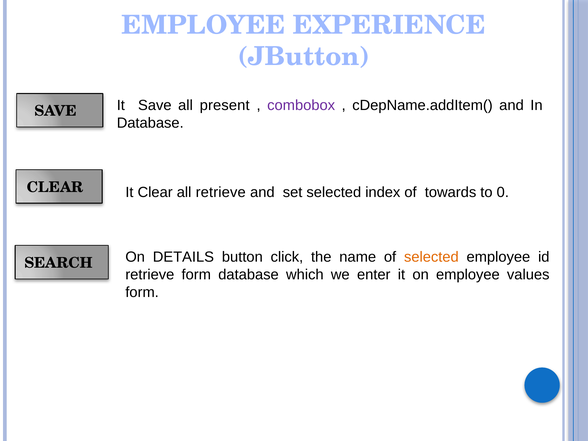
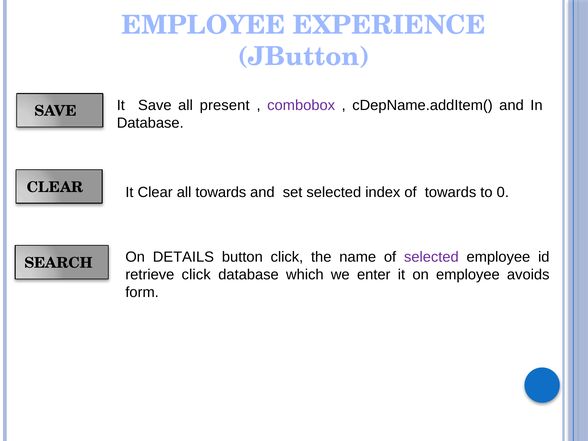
all retrieve: retrieve -> towards (221, 192)
selected colour: orange -> purple (431, 257)
retrieve form: form -> click (196, 275)
values: values -> avoids (528, 275)
